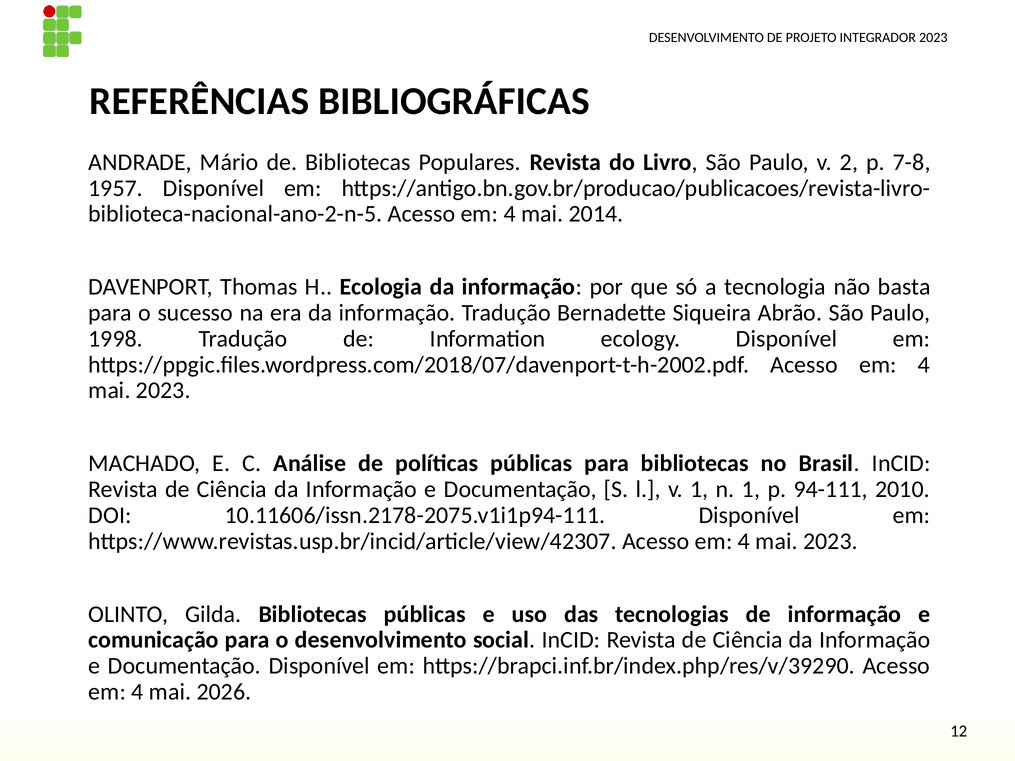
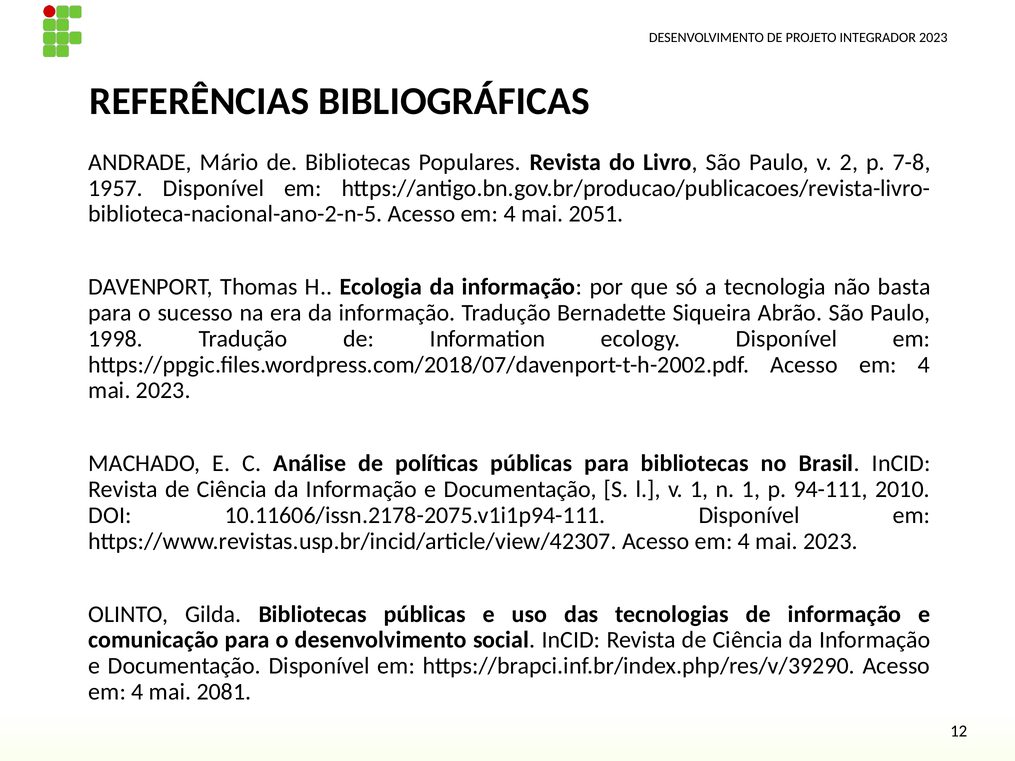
2014: 2014 -> 2051 (596, 214)
2026: 2026 -> 2081 (224, 692)
